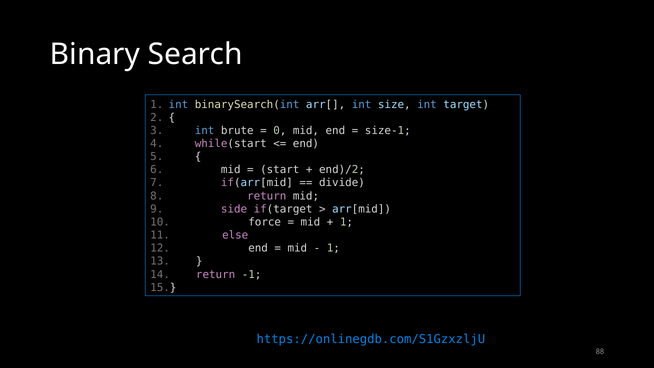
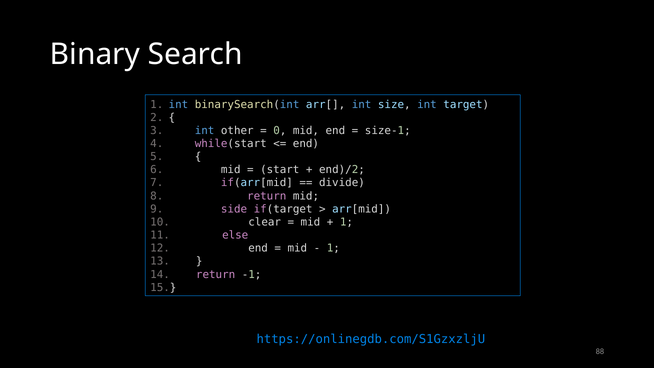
brute: brute -> other (237, 131)
force: force -> clear (265, 222)
